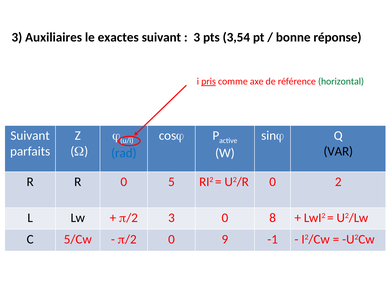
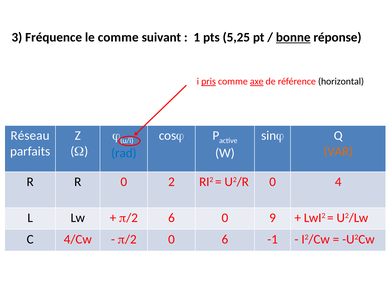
Auxiliaires: Auxiliaires -> Fréquence (54, 37)
le exactes: exactes -> comme (118, 37)
3: 3 -> 1 (197, 37)
3,54: 3,54 -> 5,25 (236, 37)
bonne underline: none -> present (293, 37)
axe underline: none -> present (257, 81)
horizontal colour: green -> black (341, 81)
Suivant: Suivant -> Réseau (30, 135)
VAR colour: black -> orange (338, 151)
5: 5 -> 2 (171, 182)
2: 2 -> 4 (338, 182)
/2 3: 3 -> 6 (171, 218)
8: 8 -> 9 (273, 218)
5/Cw: 5/Cw -> 4/Cw (78, 239)
0 9: 9 -> 6 (225, 239)
